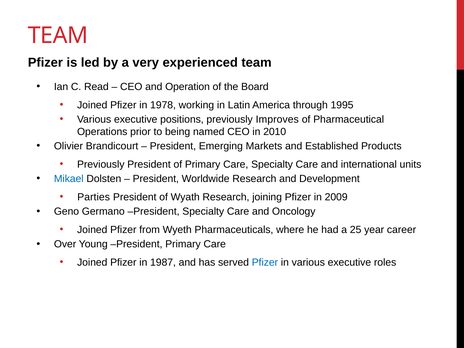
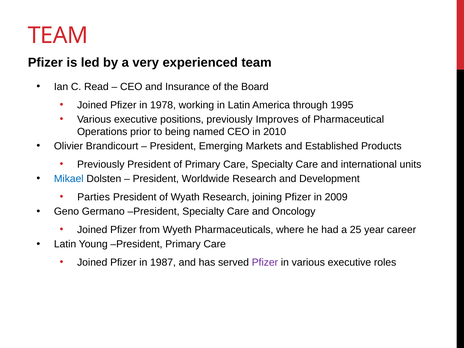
Operation: Operation -> Insurance (188, 87)
Over: Over -> Latin (65, 244)
Pfizer colour: blue -> purple (265, 263)
